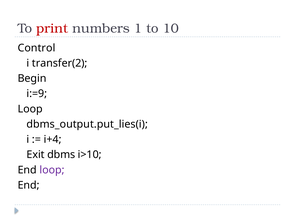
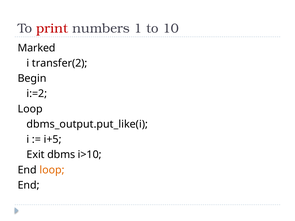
Control: Control -> Marked (37, 48)
i:=9: i:=9 -> i:=2 (37, 94)
dbms_output.put_lies(i: dbms_output.put_lies(i -> dbms_output.put_like(i (87, 124)
i+4: i+4 -> i+5 (53, 140)
loop colour: purple -> orange (52, 170)
